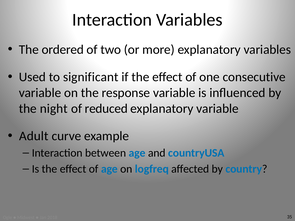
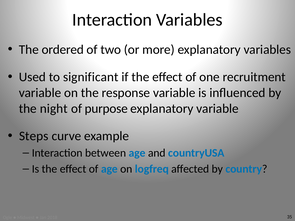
consecutive: consecutive -> recruitment (254, 77)
reduced: reduced -> purpose (106, 109)
Adult: Adult -> Steps (34, 136)
